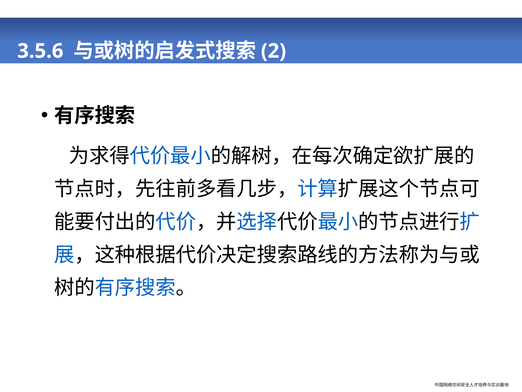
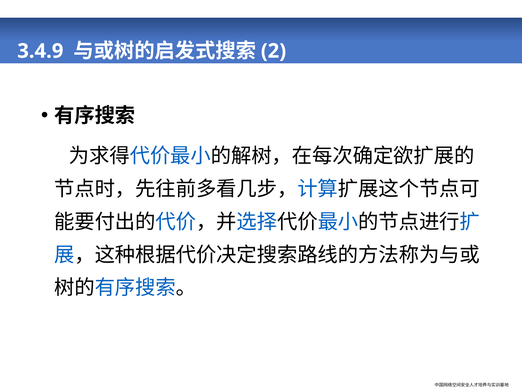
3.5.6: 3.5.6 -> 3.4.9 (40, 51)
